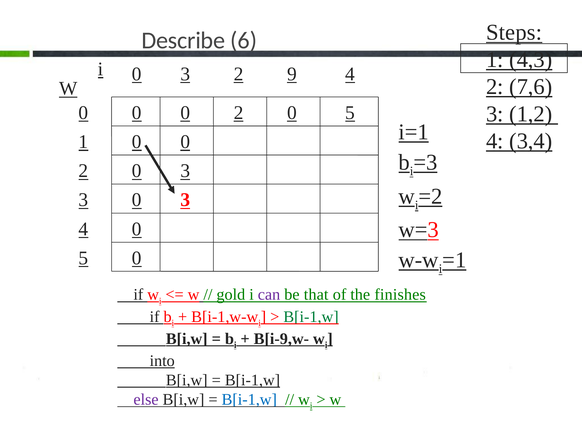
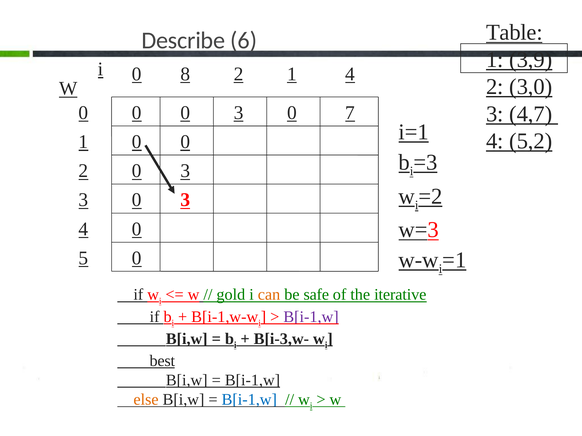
Steps: Steps -> Table (514, 33)
4,3: 4,3 -> 3,9 (531, 60)
i 0 3: 3 -> 8 (185, 74)
2 9: 9 -> 1 (292, 74)
7,6: 7,6 -> 3,0 (531, 87)
1,2: 1,2 -> 4,7 (531, 114)
2: 2 -> 3 (239, 113)
0 5: 5 -> 7 (350, 113)
3,4: 3,4 -> 5,2 (531, 141)
can colour: purple -> orange (269, 295)
that: that -> safe (316, 295)
finishes: finishes -> iterative (400, 295)
B[i-1,w colour: green -> purple (311, 317)
B[i-9,w-: B[i-9,w- -> B[i-3,w- (281, 339)
into: into -> best (162, 361)
else colour: purple -> orange (146, 400)
